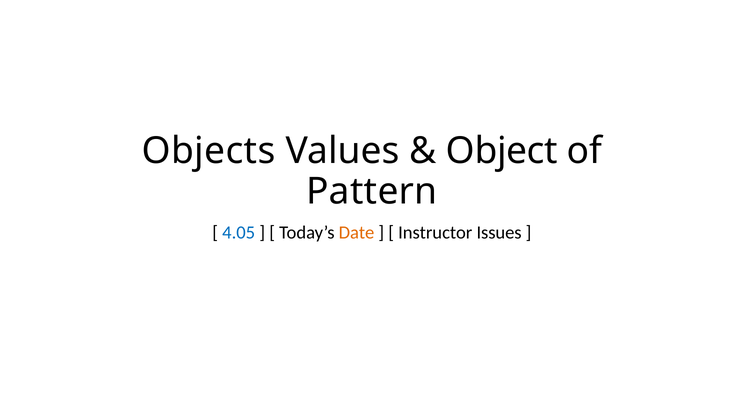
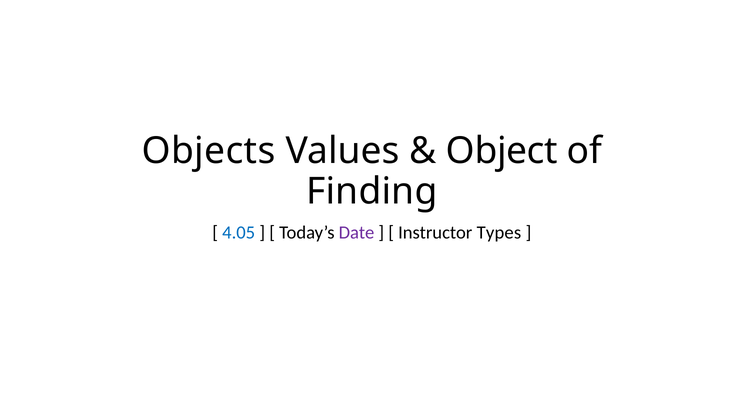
Pattern: Pattern -> Finding (372, 191)
Date colour: orange -> purple (356, 233)
Issues: Issues -> Types (499, 233)
